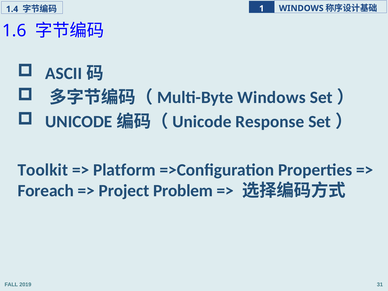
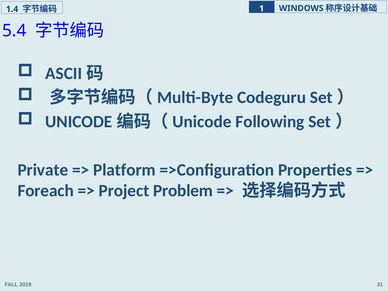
1.6: 1.6 -> 5.4 (14, 31)
Windows: Windows -> Codeguru (272, 98)
Response: Response -> Following (270, 122)
Toolkit: Toolkit -> Private (43, 170)
